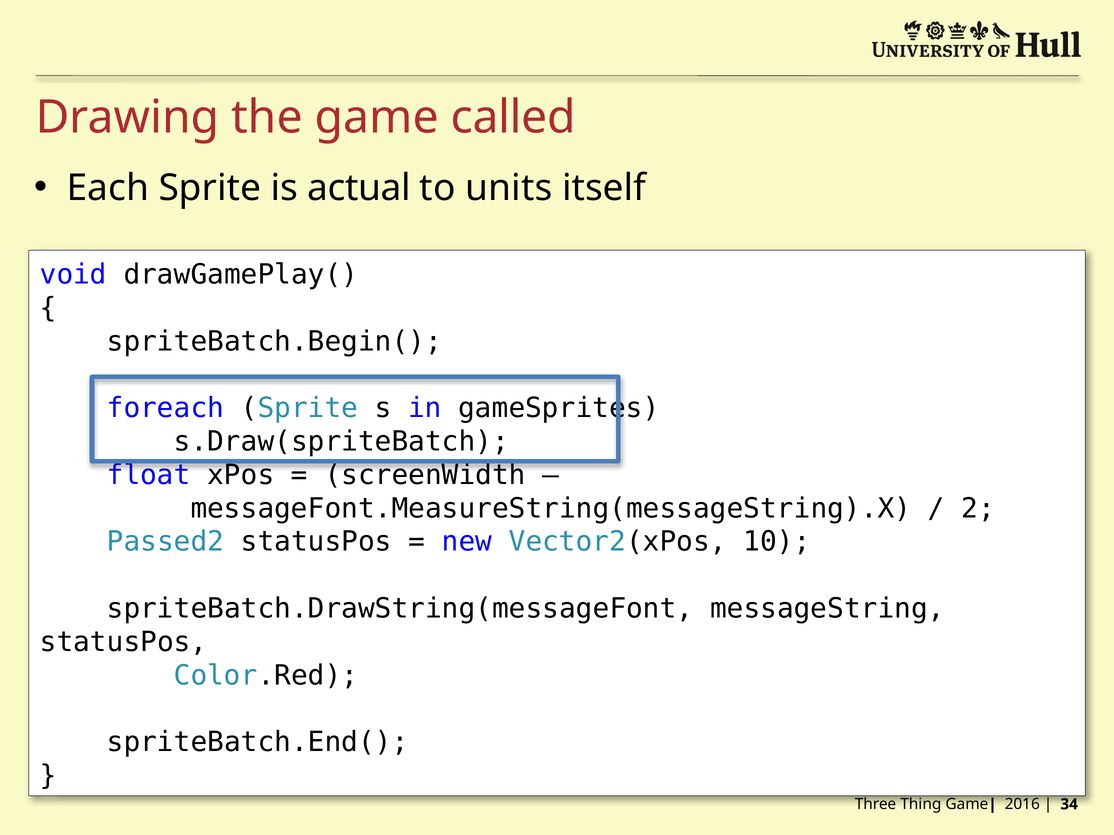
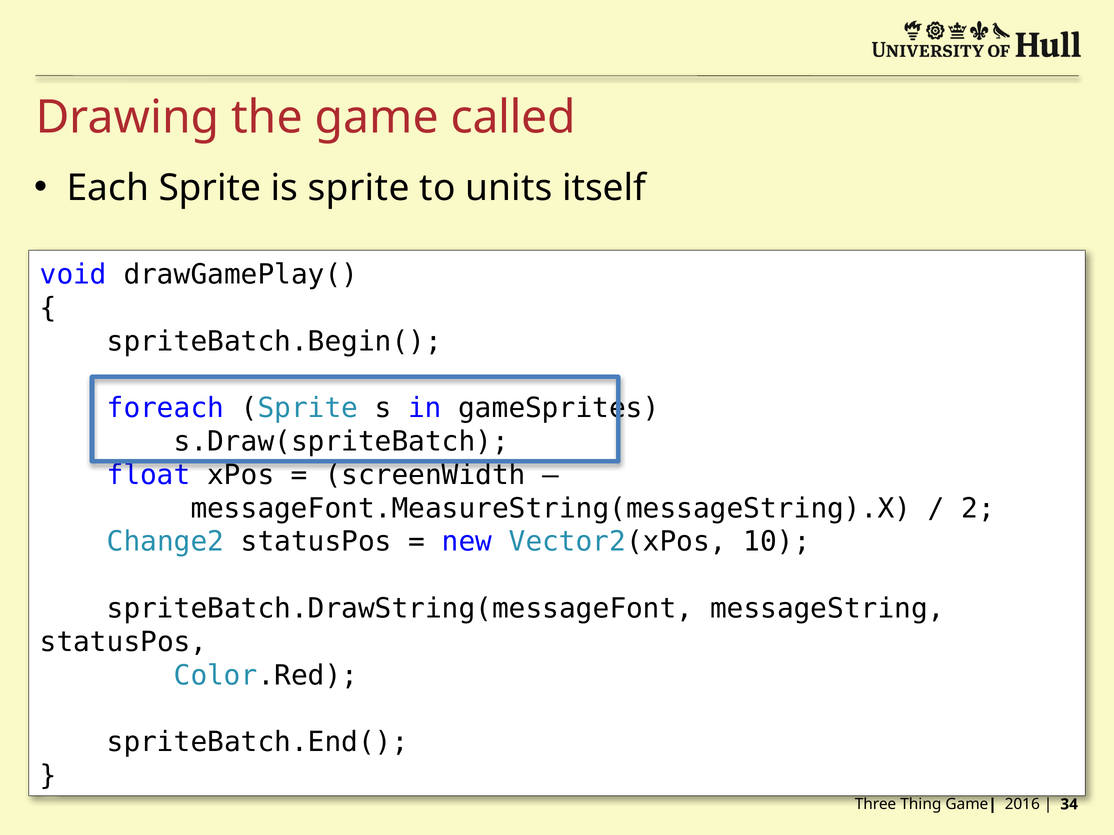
is actual: actual -> sprite (359, 188)
Passed2: Passed2 -> Change2 (165, 542)
